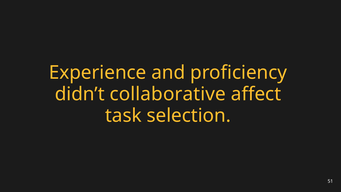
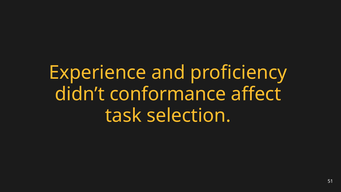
collaborative: collaborative -> conformance (168, 94)
